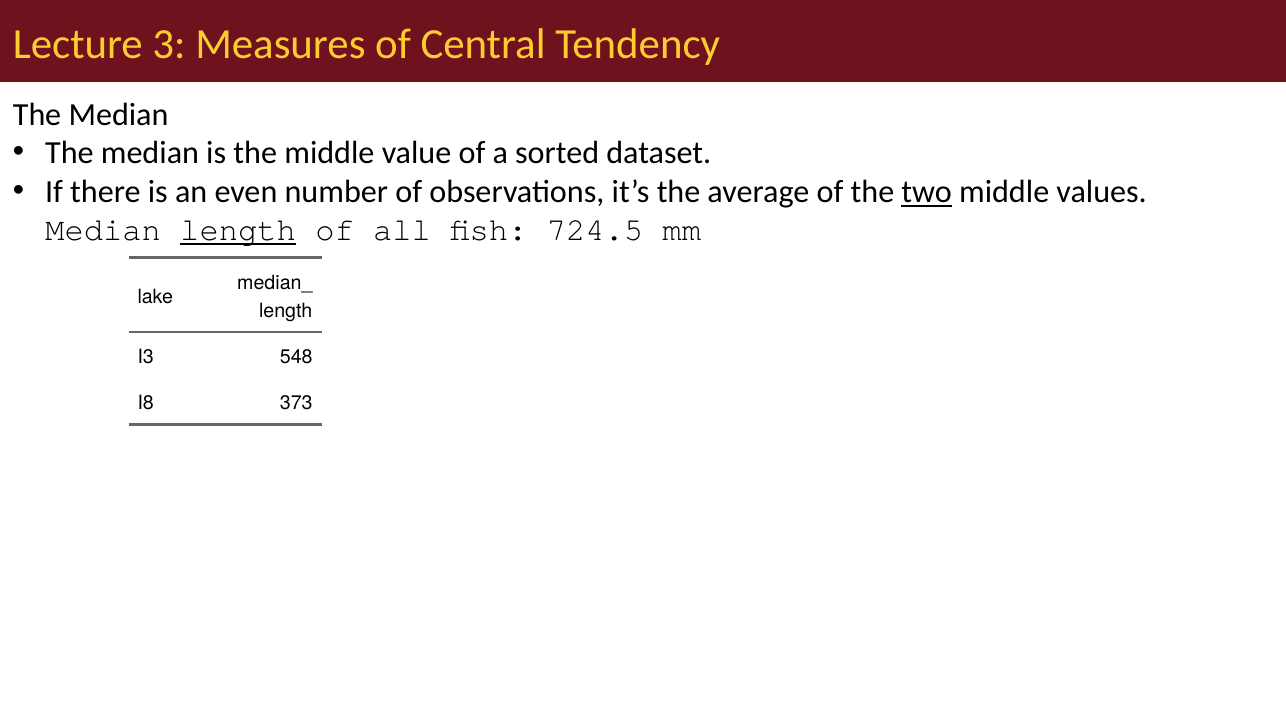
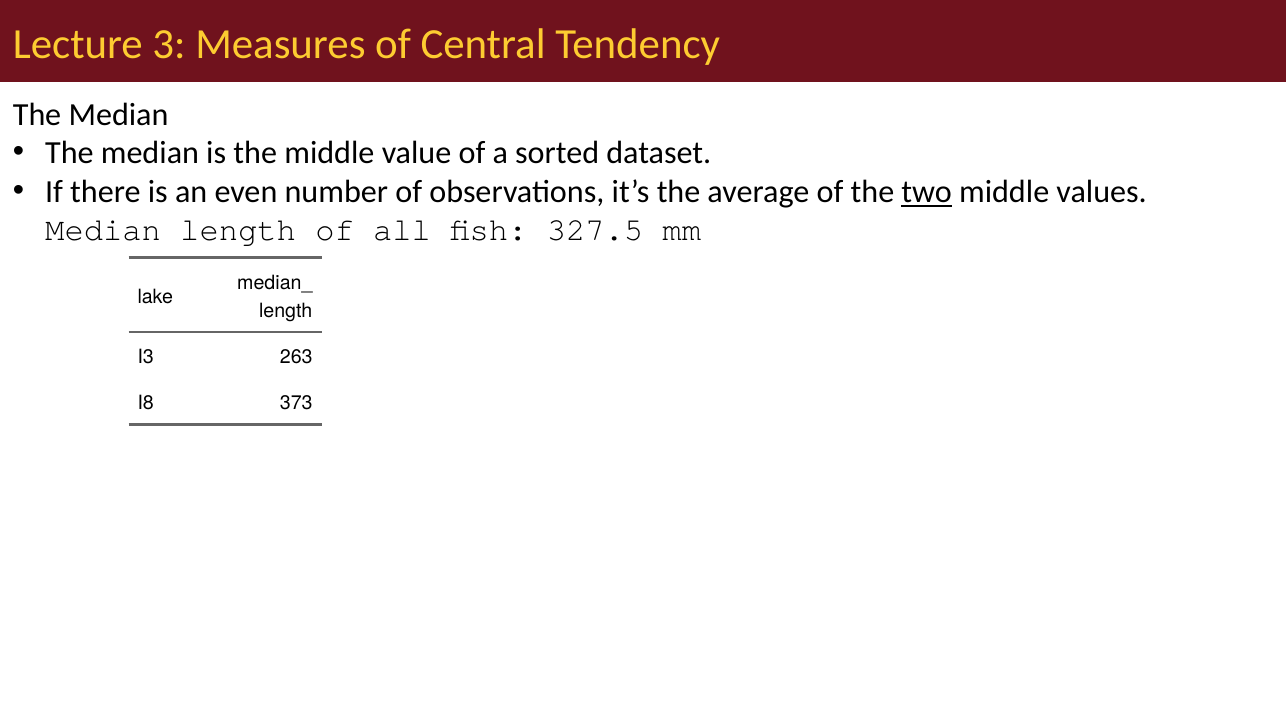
length underline: present -> none (238, 230)
724.5: 724.5 -> 327.5 (595, 230)
548: 548 -> 263 (296, 357)
